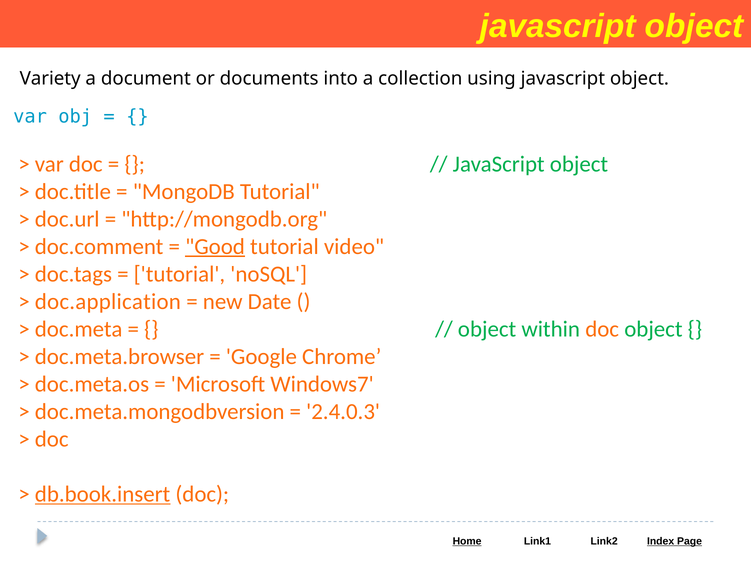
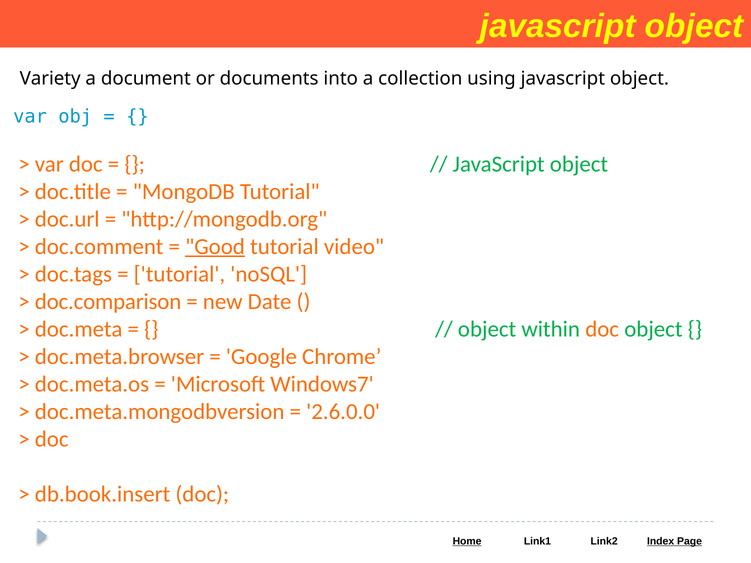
doc.application: doc.application -> doc.comparison (108, 302)
2.4.0.3: 2.4.0.3 -> 2.6.0.0 (343, 412)
db.book.insert underline: present -> none (103, 494)
